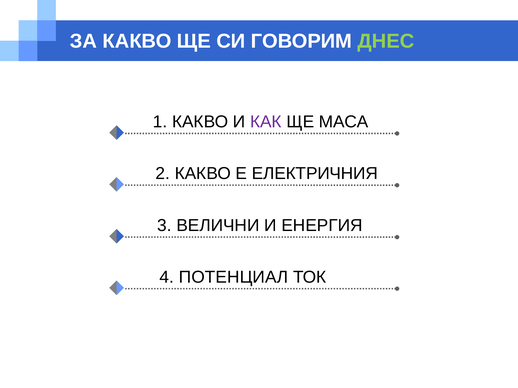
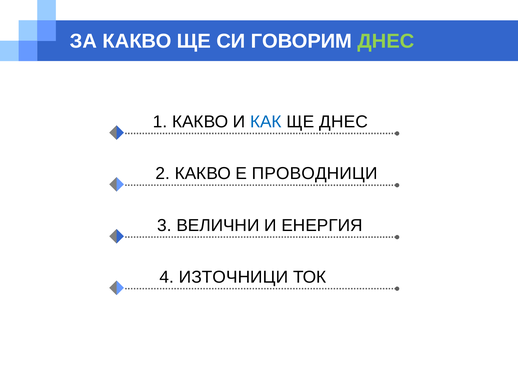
КАК colour: purple -> blue (266, 122)
ЩЕ МАСА: МАСА -> ДНЕС (344, 122)
ЕЛЕКТРИЧНИЯ: ЕЛЕКТРИЧНИЯ -> ПРОВОДНИЦИ (315, 174)
ПОТЕНЦИАЛ: ПОТЕНЦИАЛ -> ИЗТОЧНИЦИ (233, 277)
